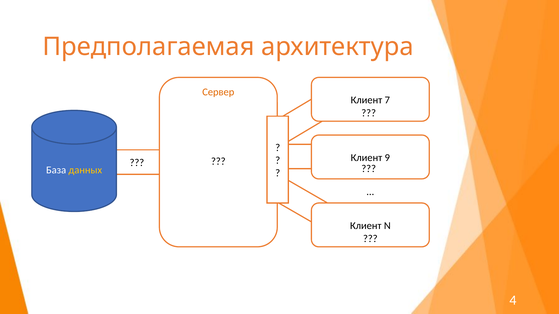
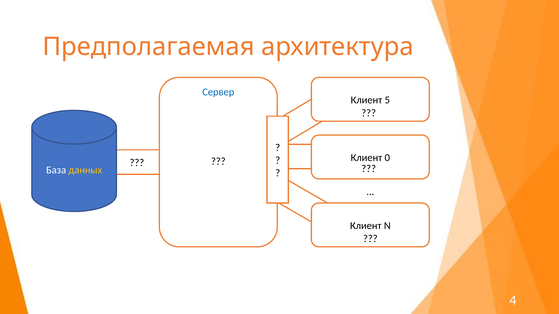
Сервер colour: orange -> blue (218, 92)
7: 7 -> 5 (387, 100)
9: 9 -> 0 (387, 158)
